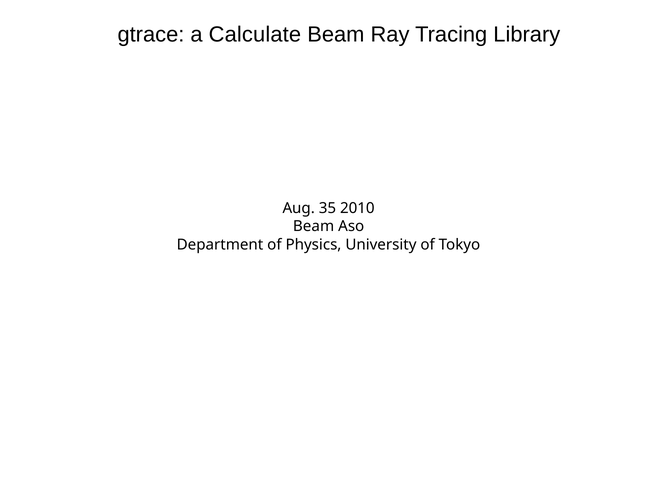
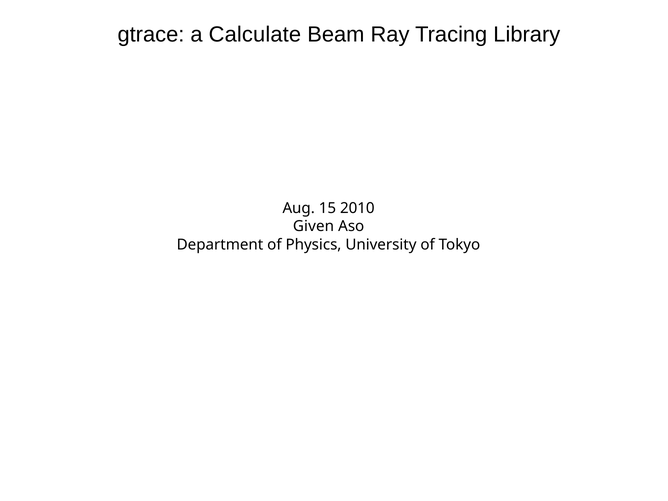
35: 35 -> 15 (327, 208)
Beam: Beam -> Given (314, 226)
